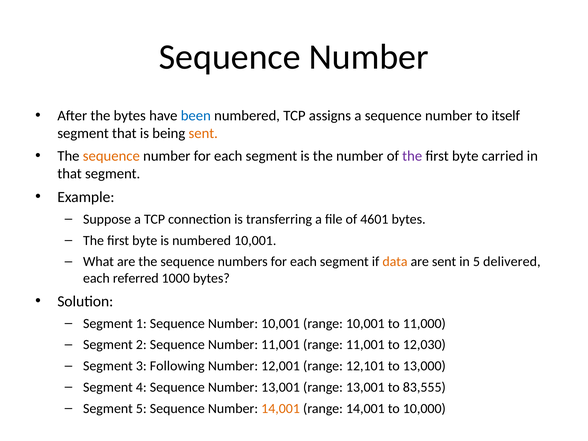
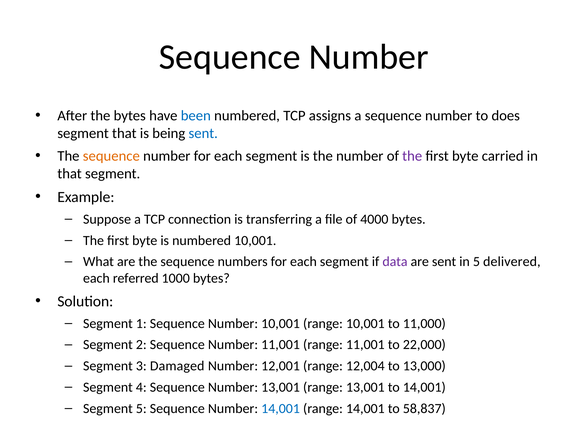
itself: itself -> does (506, 116)
sent colour: orange -> blue (203, 133)
4601: 4601 -> 4000 (374, 219)
data colour: orange -> purple (395, 262)
12,030: 12,030 -> 22,000 (424, 345)
Following: Following -> Damaged (177, 366)
12,101: 12,101 -> 12,004 (365, 366)
to 83,555: 83,555 -> 14,001 (424, 387)
14,001 colour: orange -> blue (281, 408)
10,000: 10,000 -> 58,837 (424, 408)
